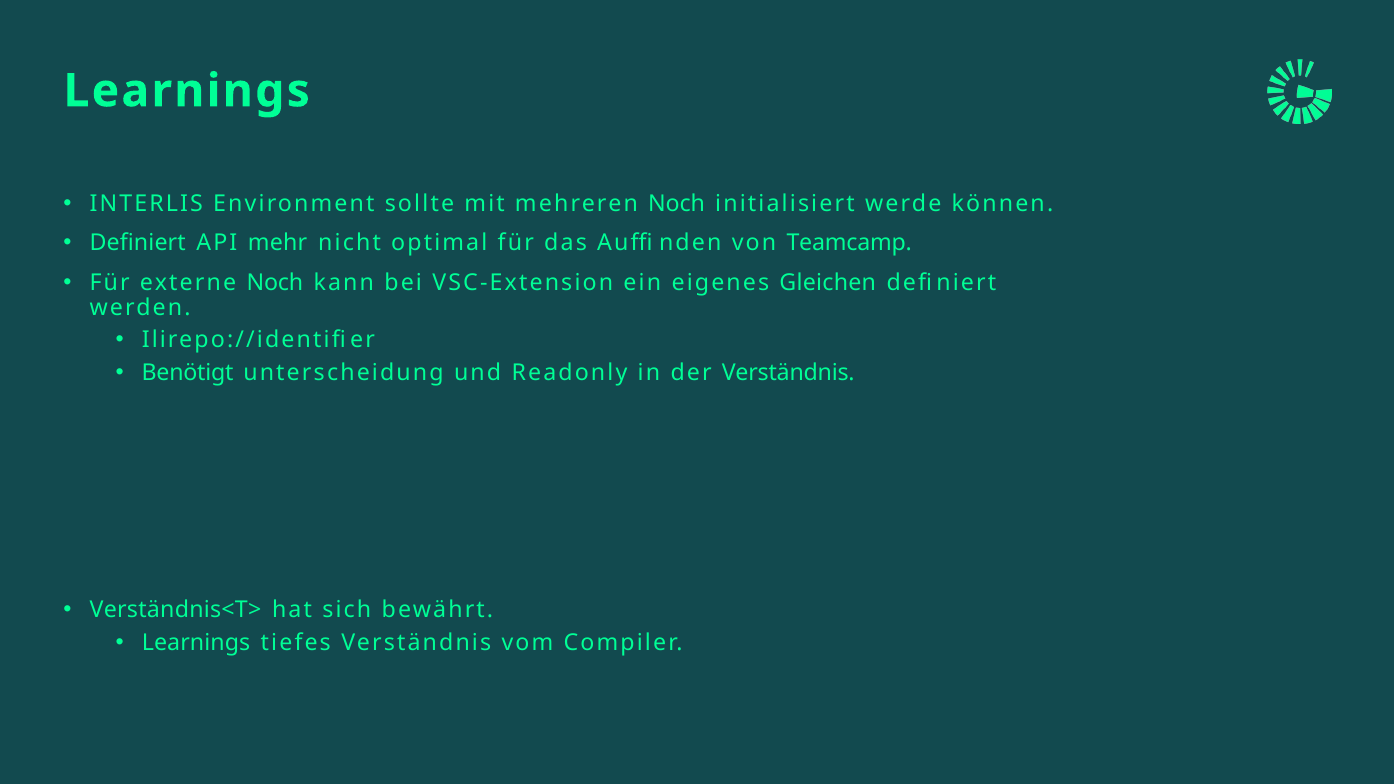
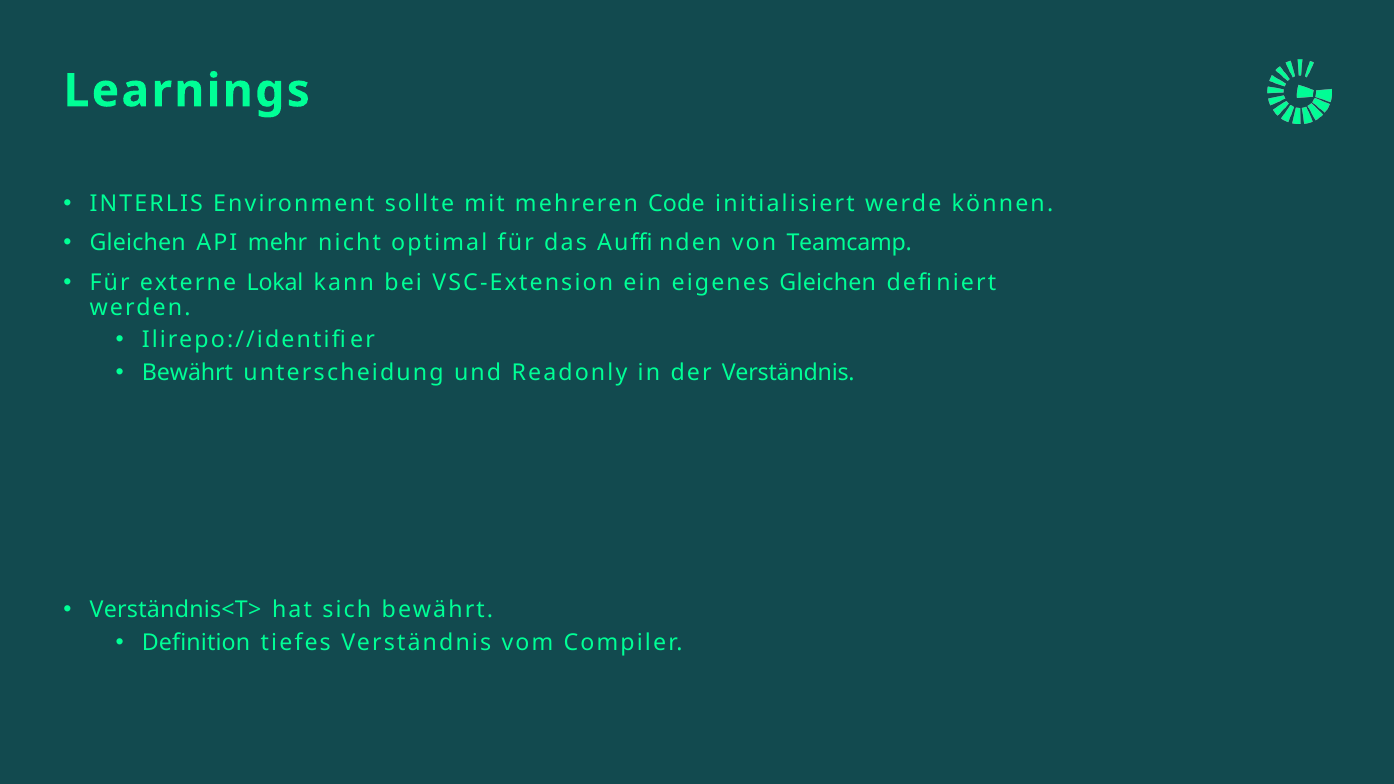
mehreren Noch: Noch -> Code (676, 204)
Definiert: Definiert -> Gleichen (138, 243)
externe Noch: Noch -> Lokal (275, 283)
Benötigt: Benötigt -> Bewährt (187, 373)
Learnings: Learnings -> Definition (196, 643)
